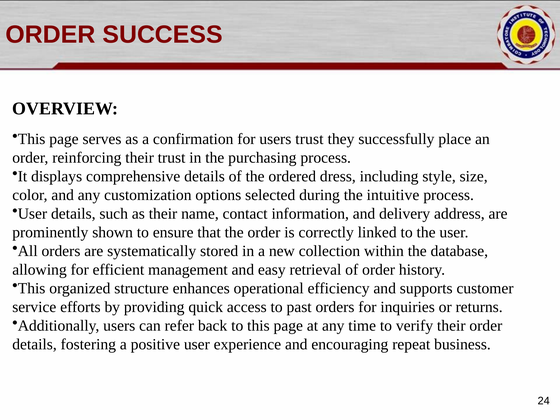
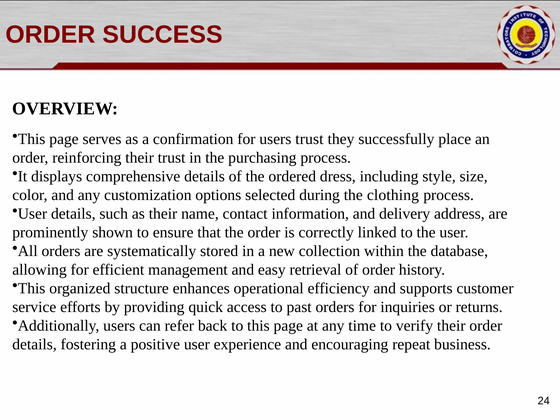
intuitive: intuitive -> clothing (393, 195)
